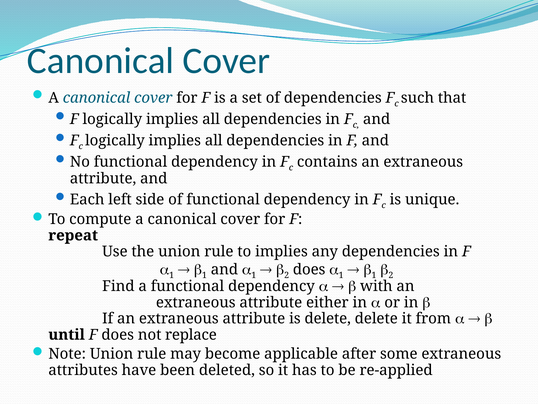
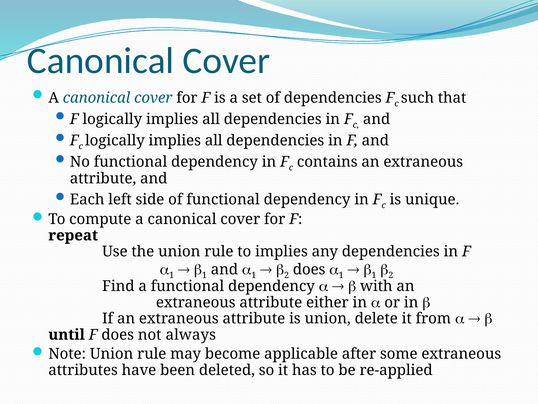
is delete: delete -> union (328, 318)
replace: replace -> always (191, 334)
